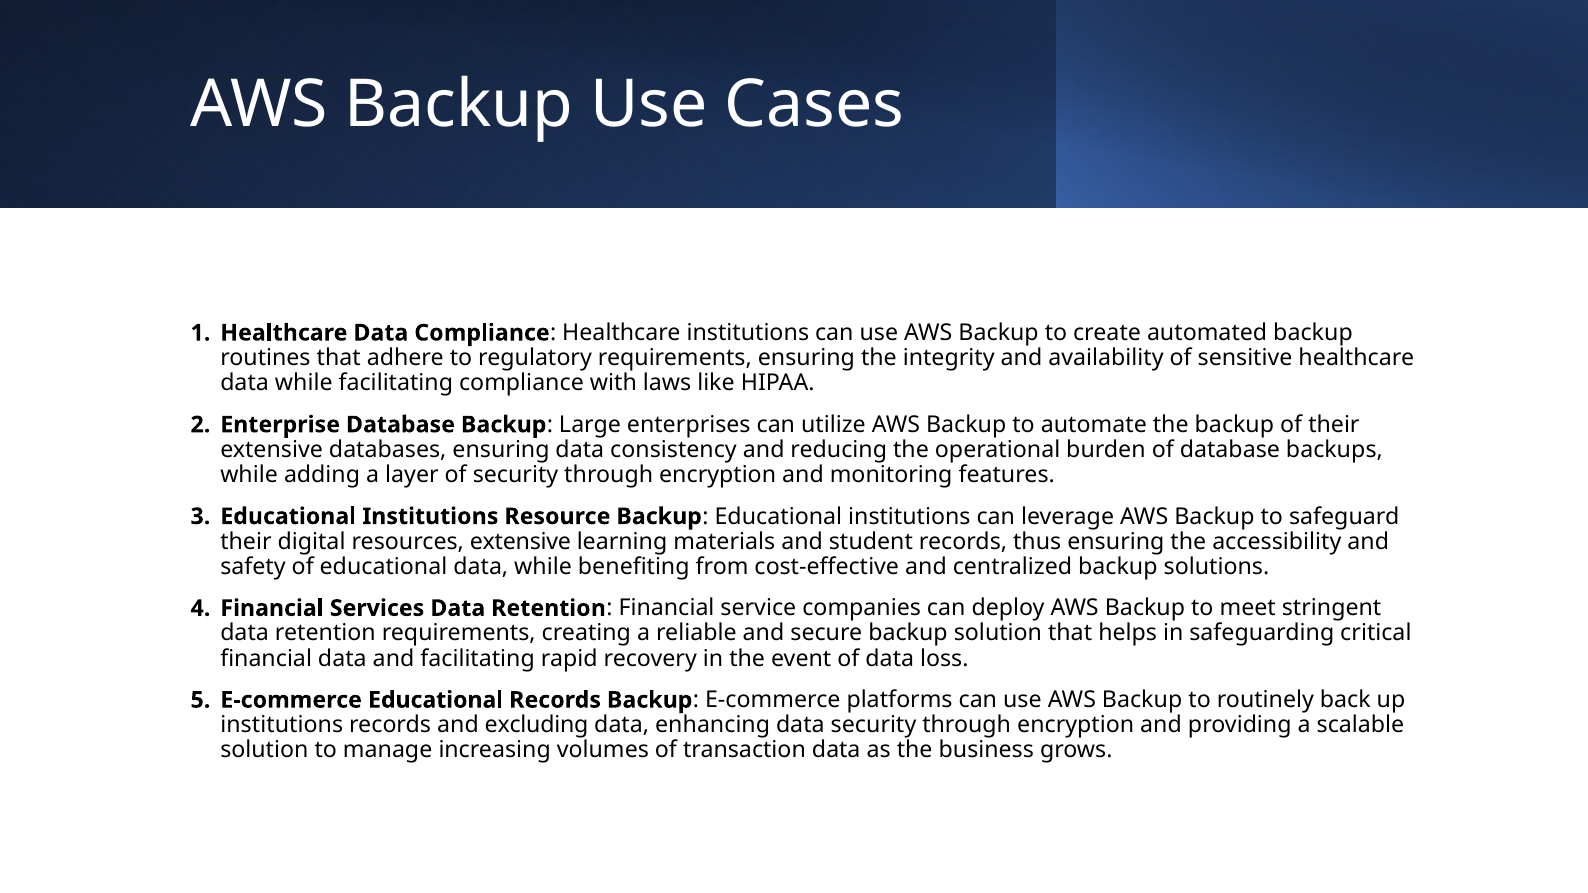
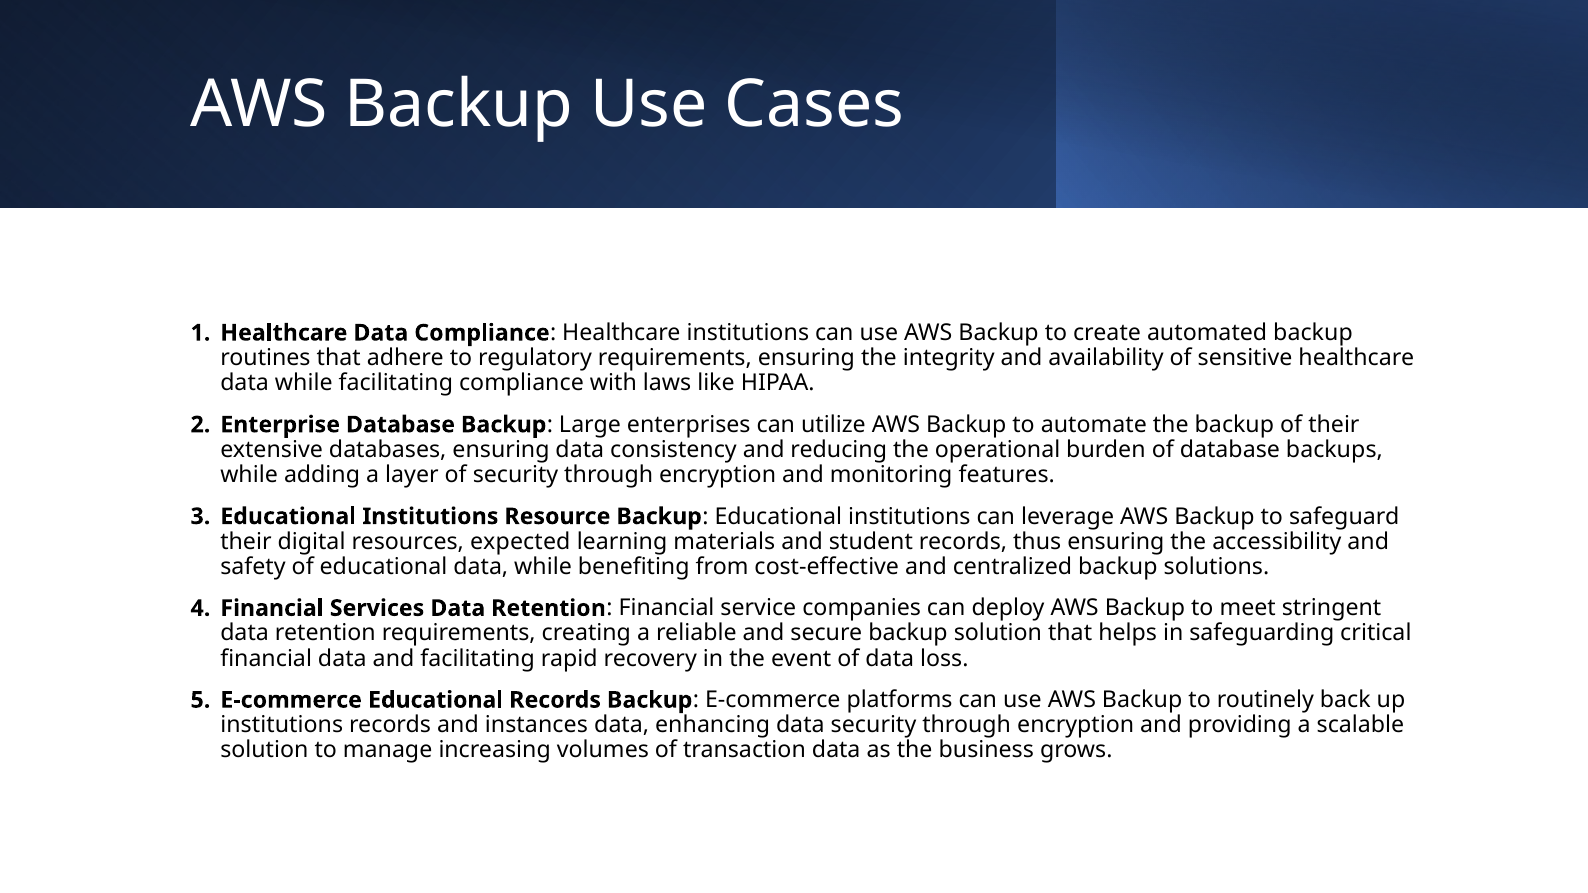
resources extensive: extensive -> expected (520, 542)
excluding: excluding -> instances (536, 725)
